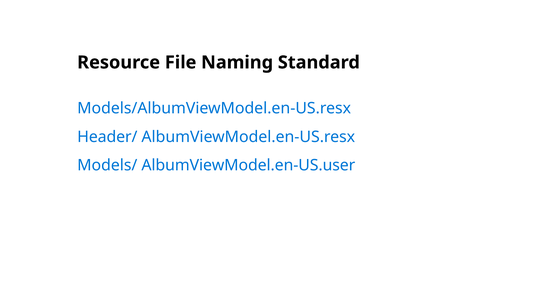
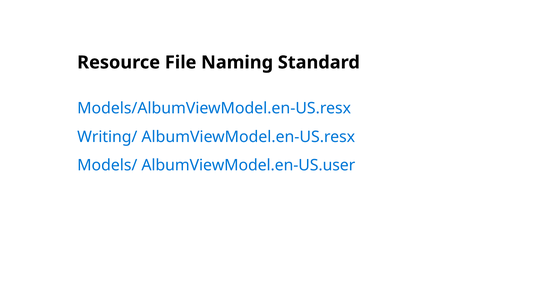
Header/: Header/ -> Writing/ (107, 137)
